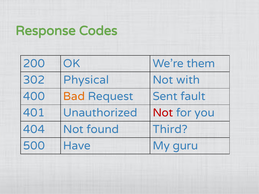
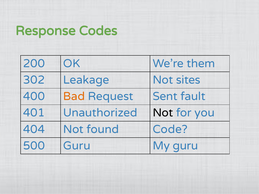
Physical: Physical -> Leakage (86, 80)
with: with -> sites (188, 80)
Not colour: red -> black (163, 113)
Third: Third -> Code (170, 129)
500 Have: Have -> Guru (77, 146)
